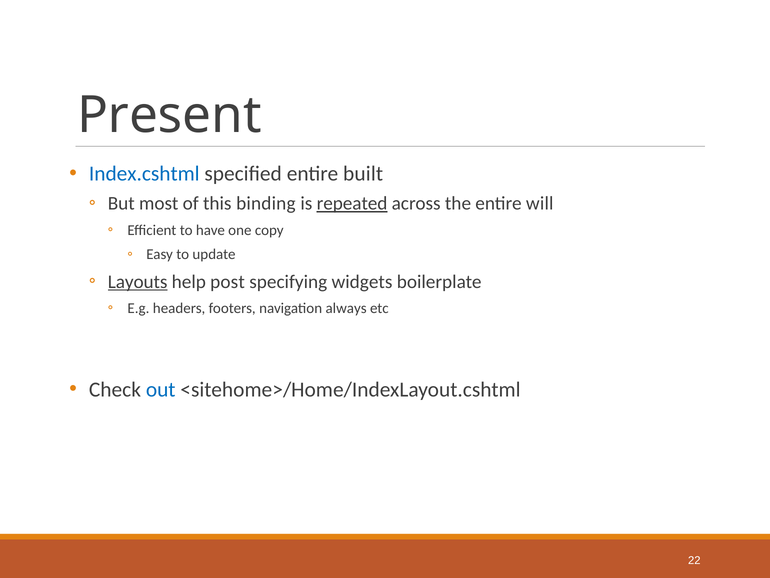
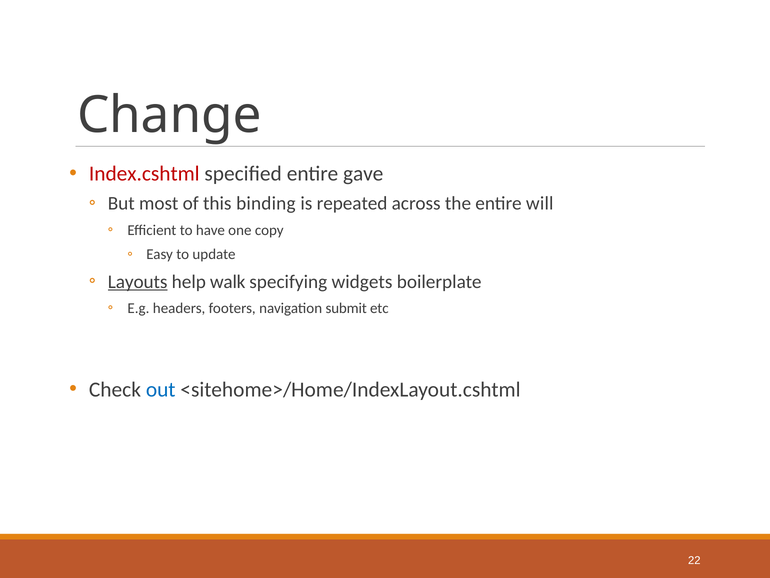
Present: Present -> Change (169, 115)
Index.cshtml colour: blue -> red (144, 174)
built: built -> gave (363, 174)
repeated underline: present -> none (352, 203)
post: post -> walk (228, 282)
always: always -> submit (346, 308)
